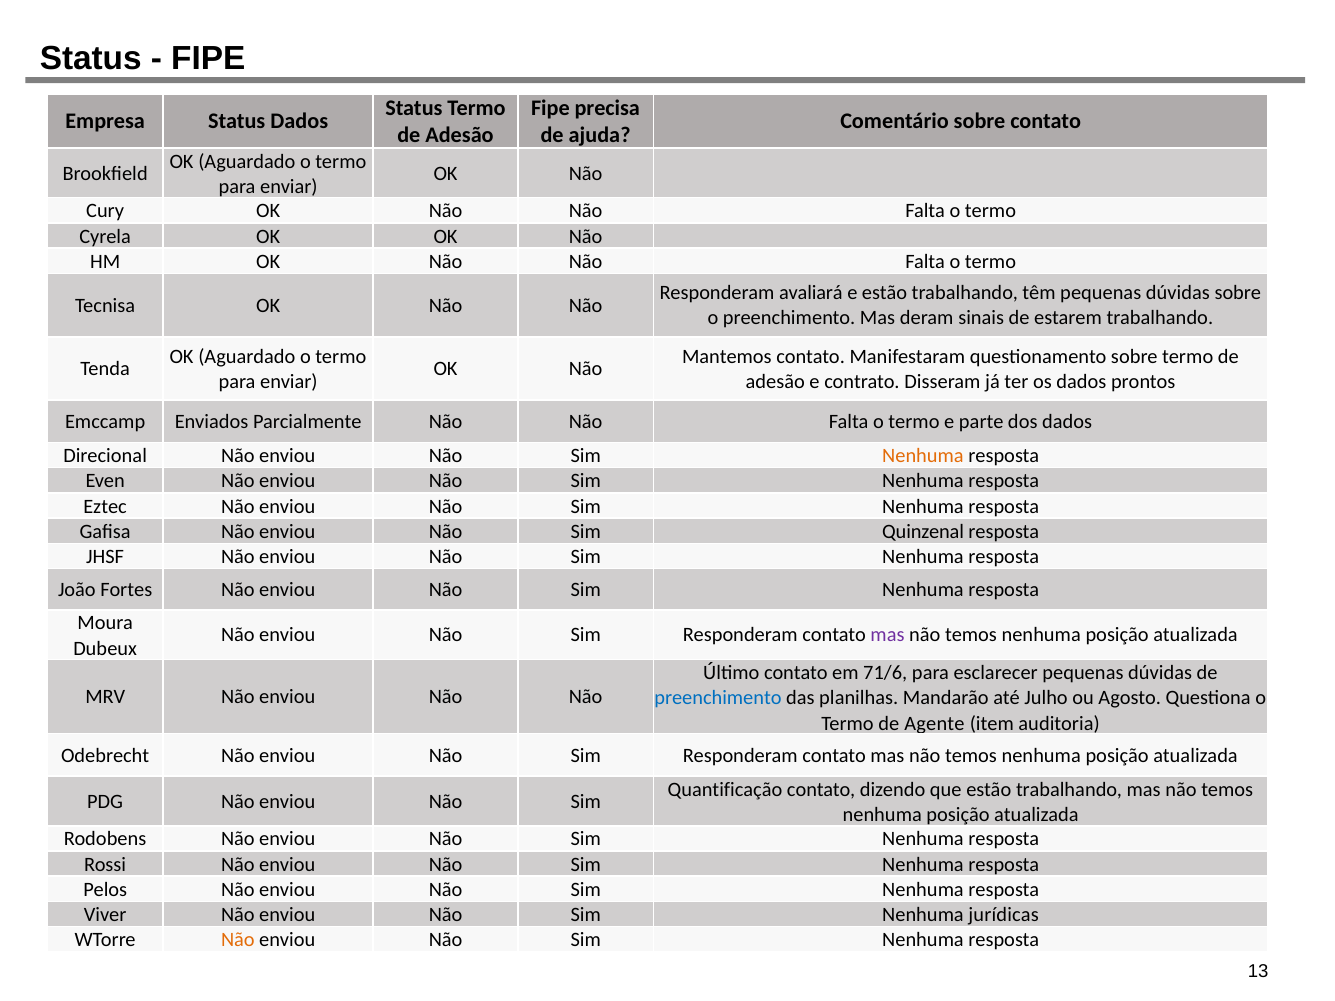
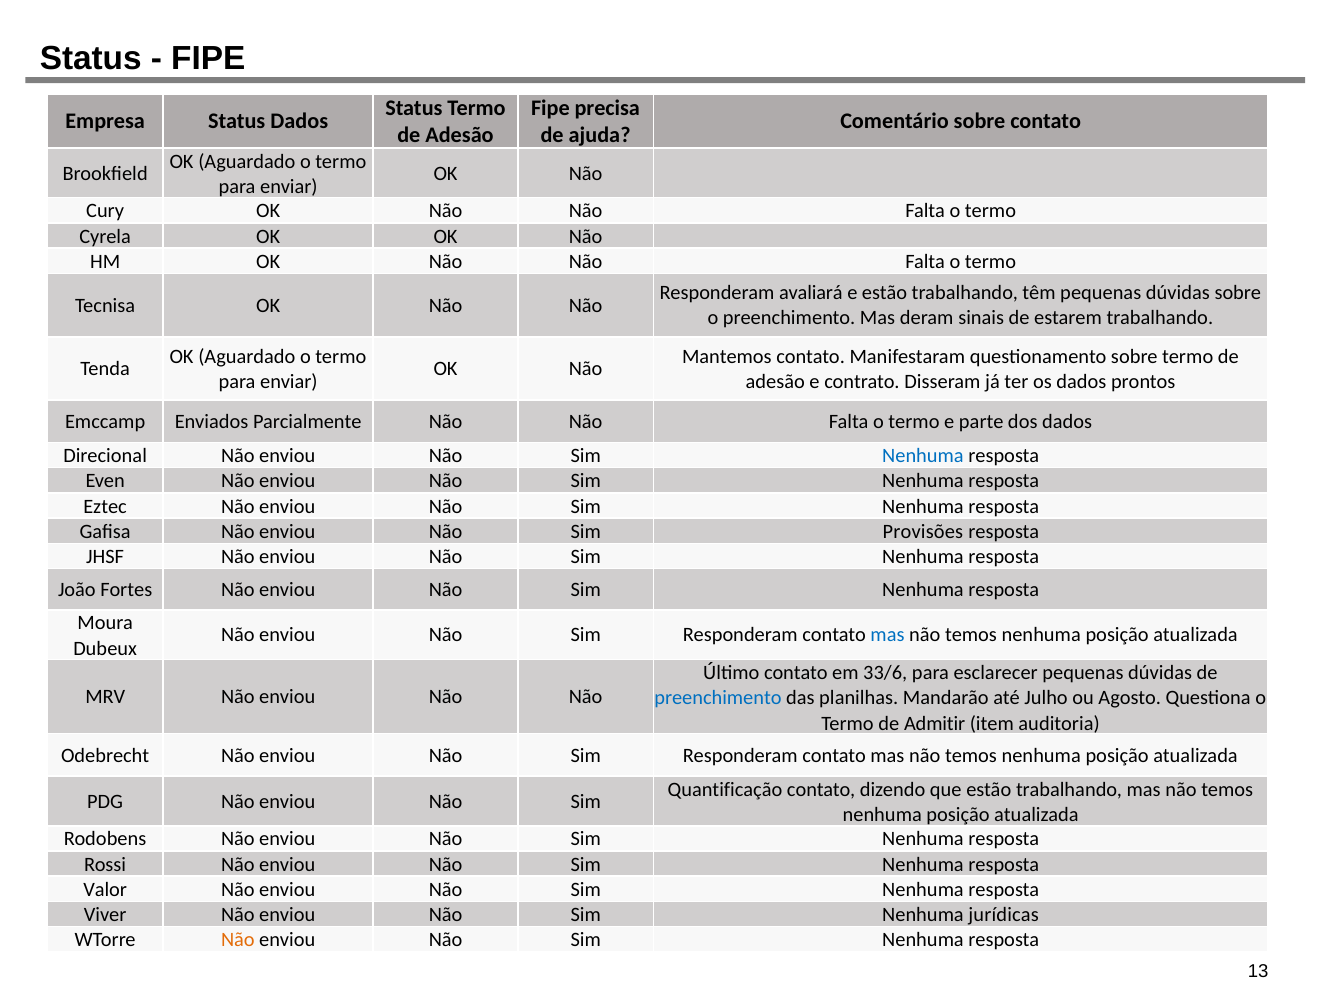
Nenhuma colour: orange -> blue (923, 456)
Quinzenal: Quinzenal -> Provisões (923, 532)
mas colour: purple -> blue (887, 635)
71/6: 71/6 -> 33/6 (885, 673)
Agente: Agente -> Admitir (935, 723)
Pelos: Pelos -> Valor (105, 890)
